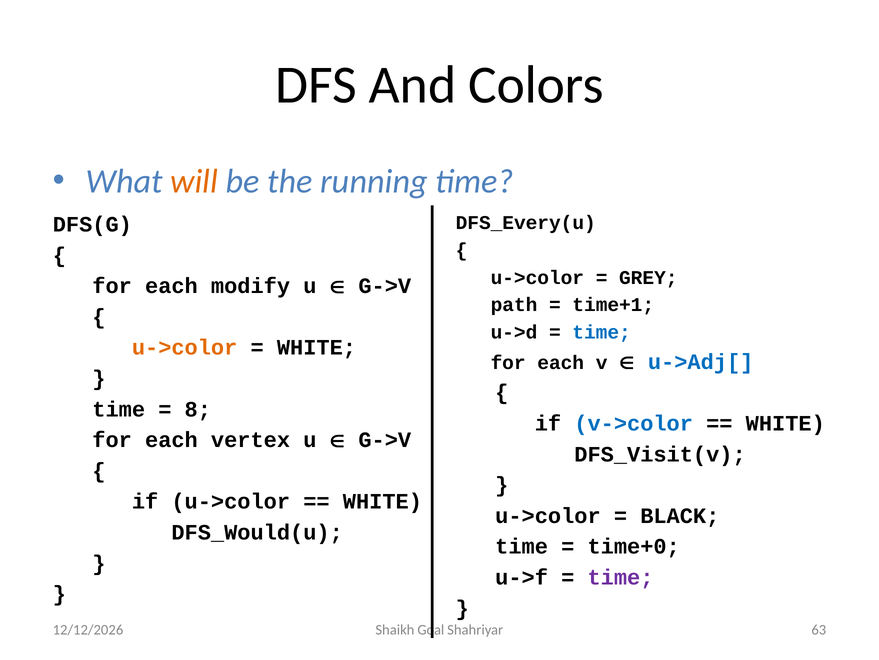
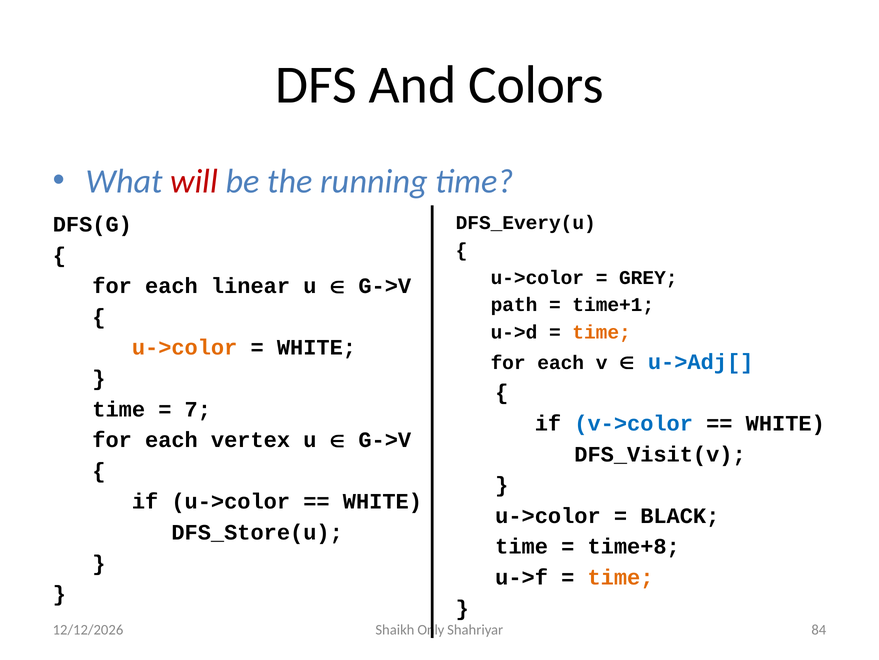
will colour: orange -> red (194, 181)
modify: modify -> linear (251, 286)
time colour: blue -> orange (602, 332)
8: 8 -> 7 (198, 409)
DFS_Would(u: DFS_Would(u -> DFS_Store(u (257, 532)
time+0: time+0 -> time+8 (634, 546)
time colour: purple -> orange (620, 577)
Goal: Goal -> Only (431, 629)
63: 63 -> 84 (819, 629)
